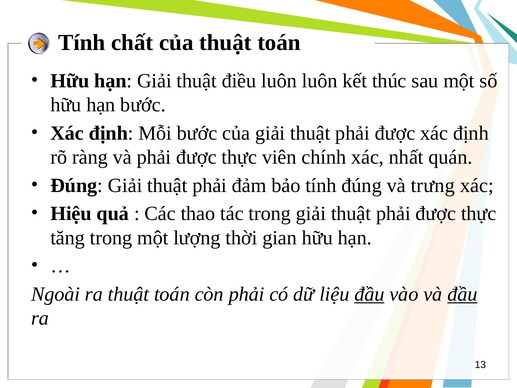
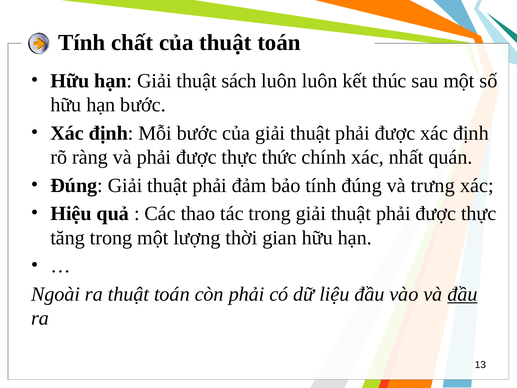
điều: điều -> sách (239, 81)
viên: viên -> thức (279, 157)
đầu underline: present -> none (369, 294)
